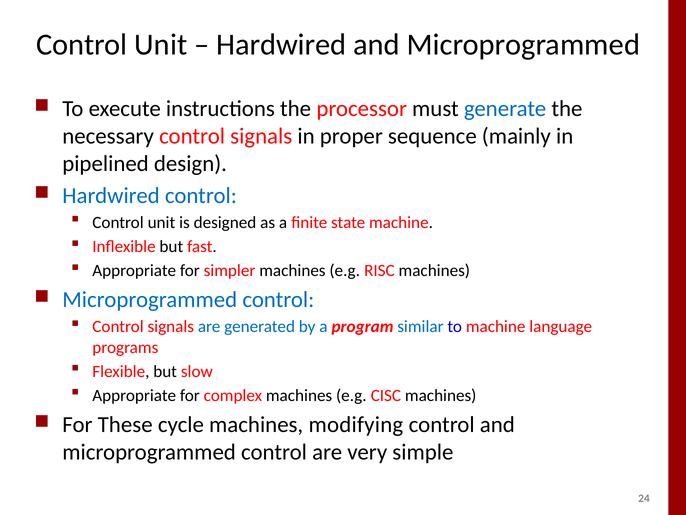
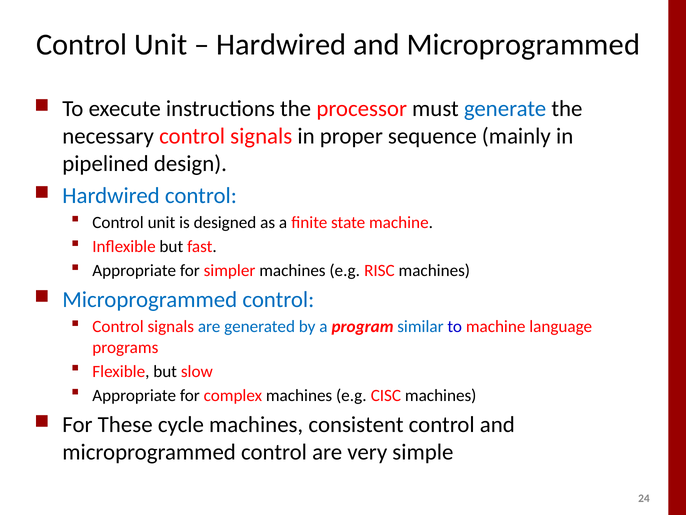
modifying: modifying -> consistent (356, 424)
